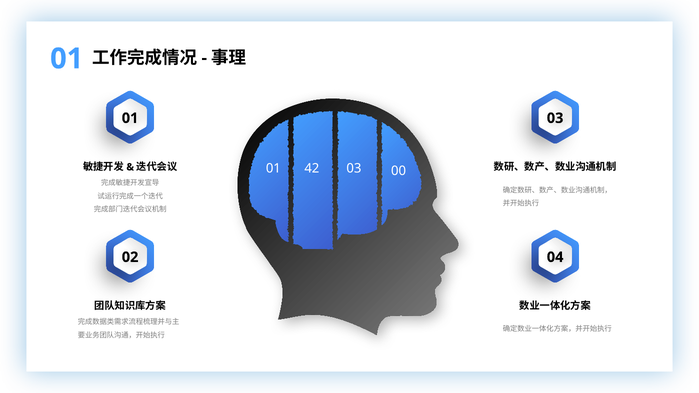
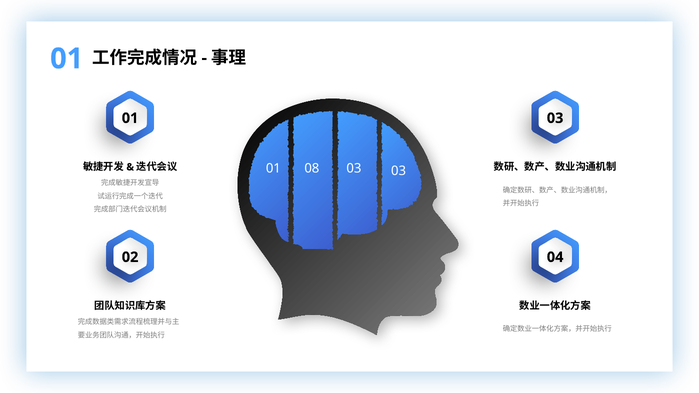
42: 42 -> 08 (312, 169)
03 00: 00 -> 03 (399, 171)
